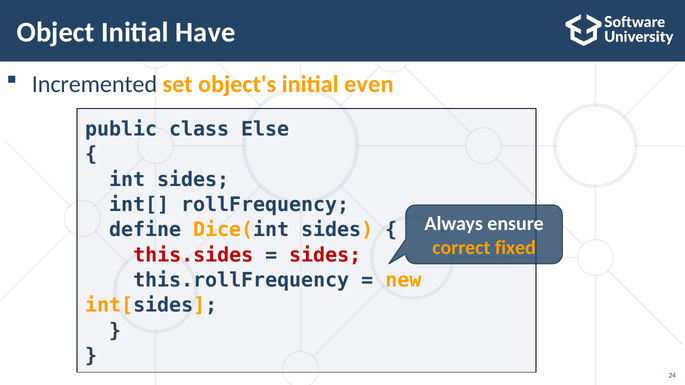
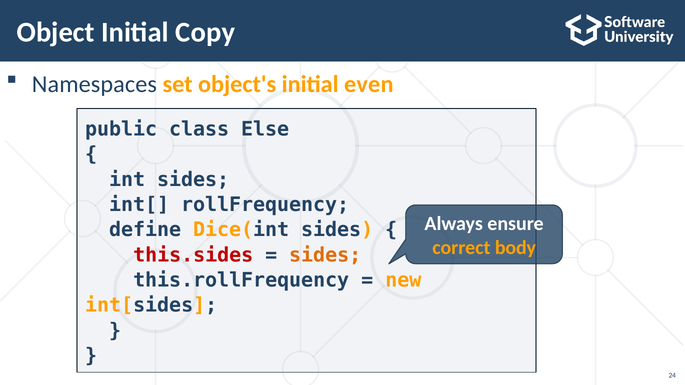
Have: Have -> Copy (205, 32)
Incremented: Incremented -> Namespaces (94, 84)
fixed: fixed -> body (515, 248)
sides colour: red -> orange (325, 255)
